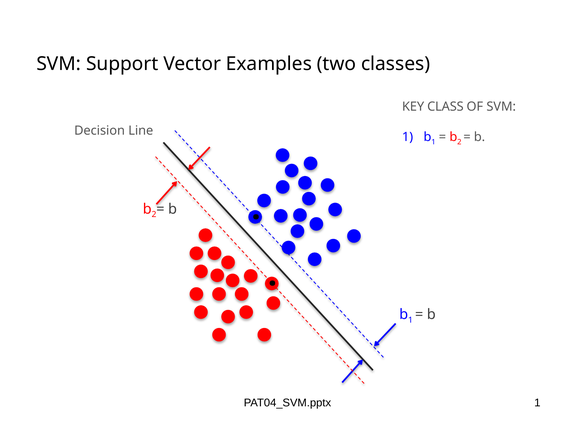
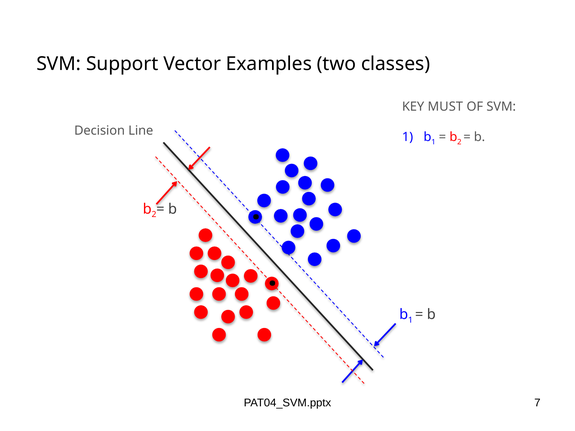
CLASS: CLASS -> MUST (445, 107)
PAT04_SVM.pptx 1: 1 -> 7 (537, 403)
